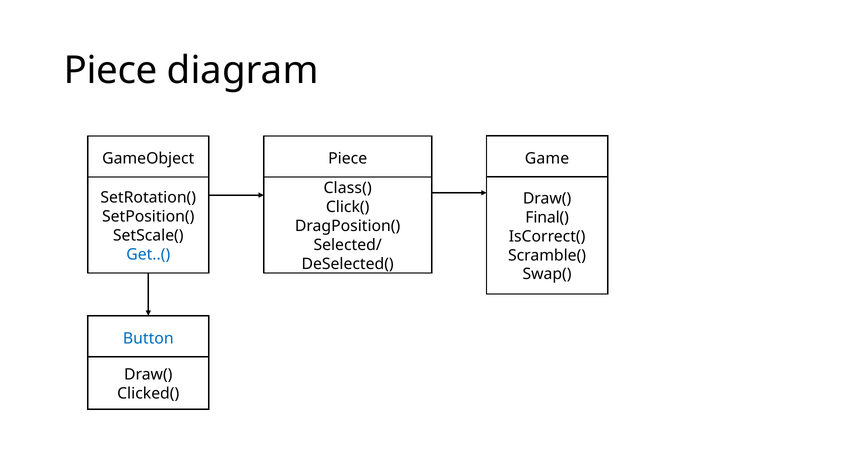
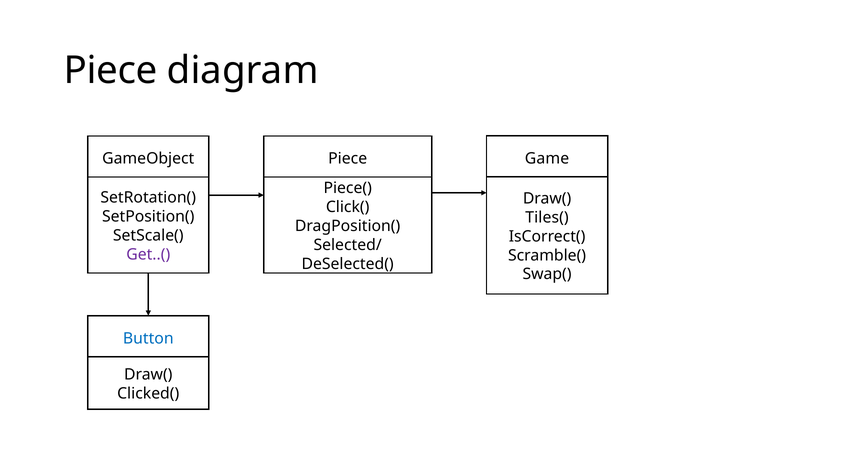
Class(: Class( -> Piece( (348, 188)
Final(: Final( -> Tiles( (547, 218)
Get..( colour: blue -> purple (148, 255)
